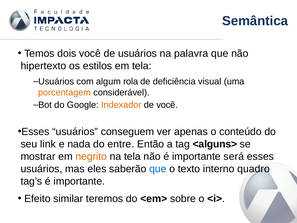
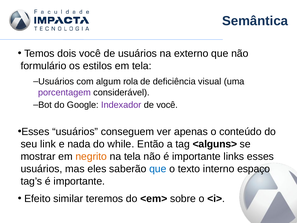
palavra: palavra -> externo (191, 53)
hipertexto: hipertexto -> formulário (43, 66)
porcentagem colour: orange -> purple (64, 92)
Indexador colour: orange -> purple (121, 105)
entre: entre -> while (121, 144)
será: será -> links (234, 156)
quadro: quadro -> espaço (254, 169)
